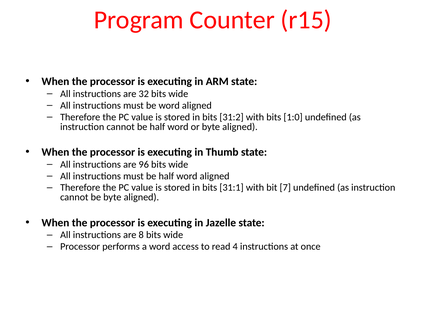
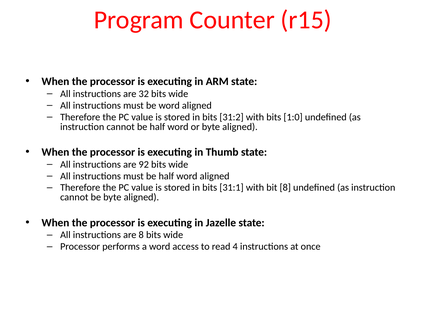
96: 96 -> 92 (144, 165)
bit 7: 7 -> 8 (285, 188)
